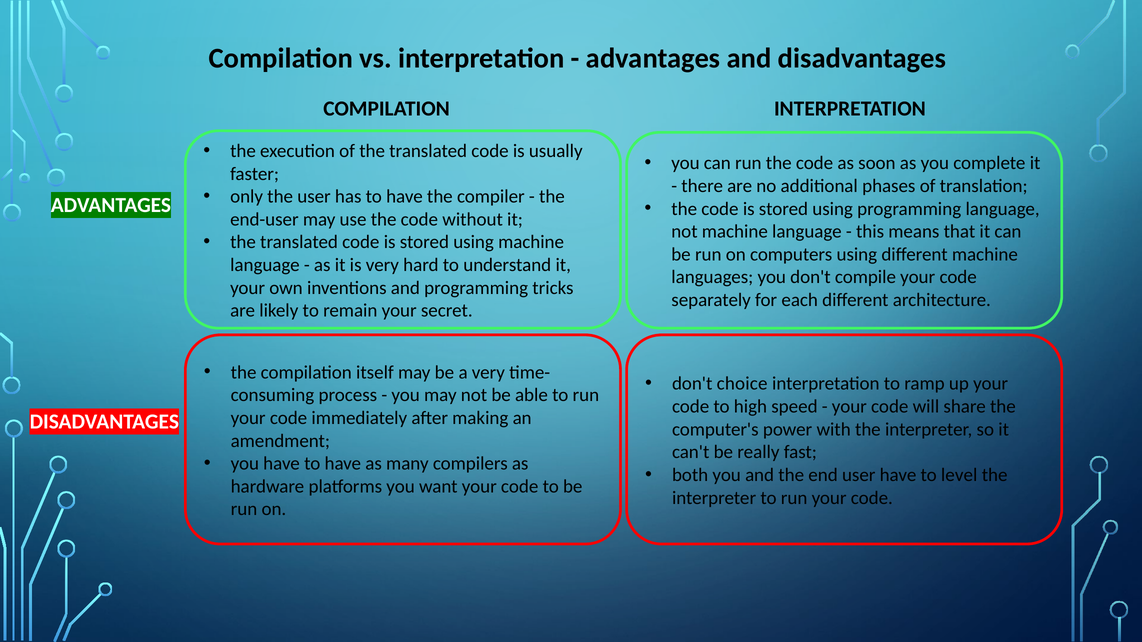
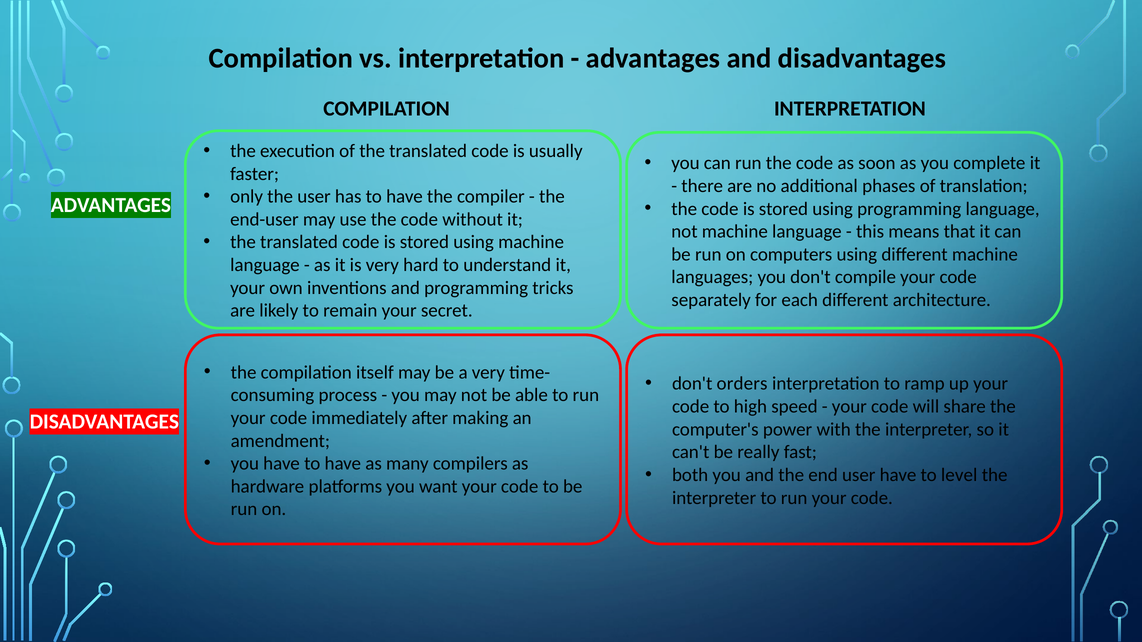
choice: choice -> orders (742, 384)
